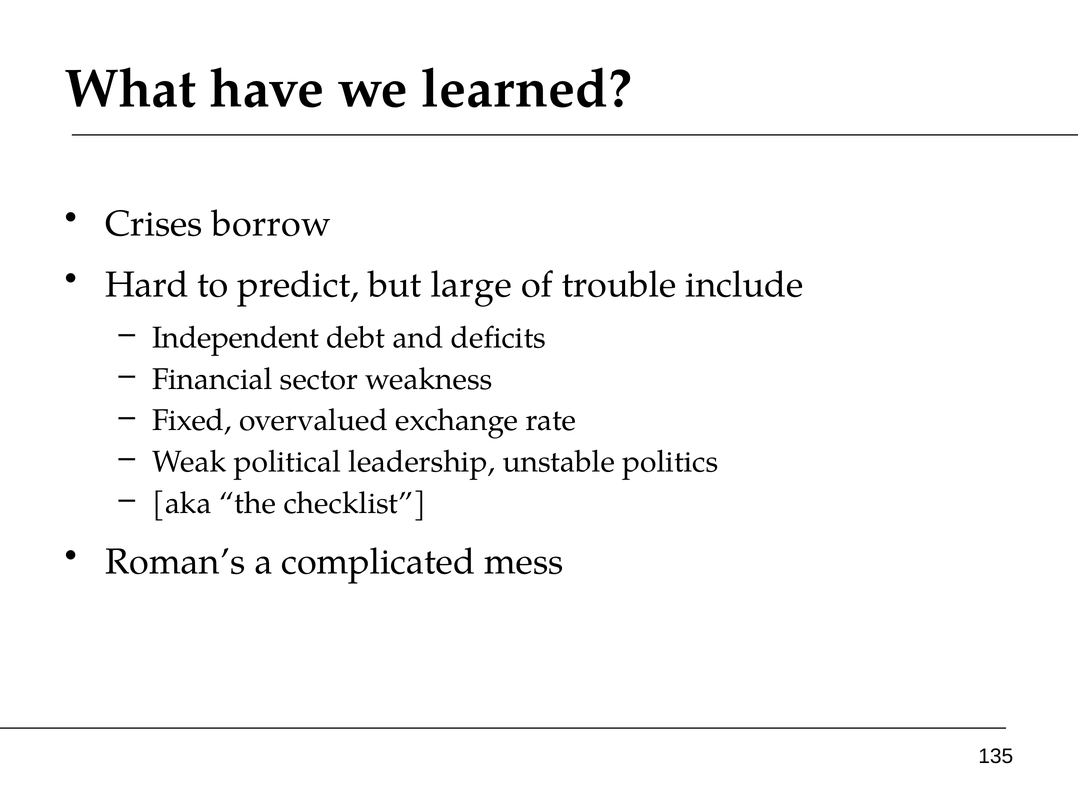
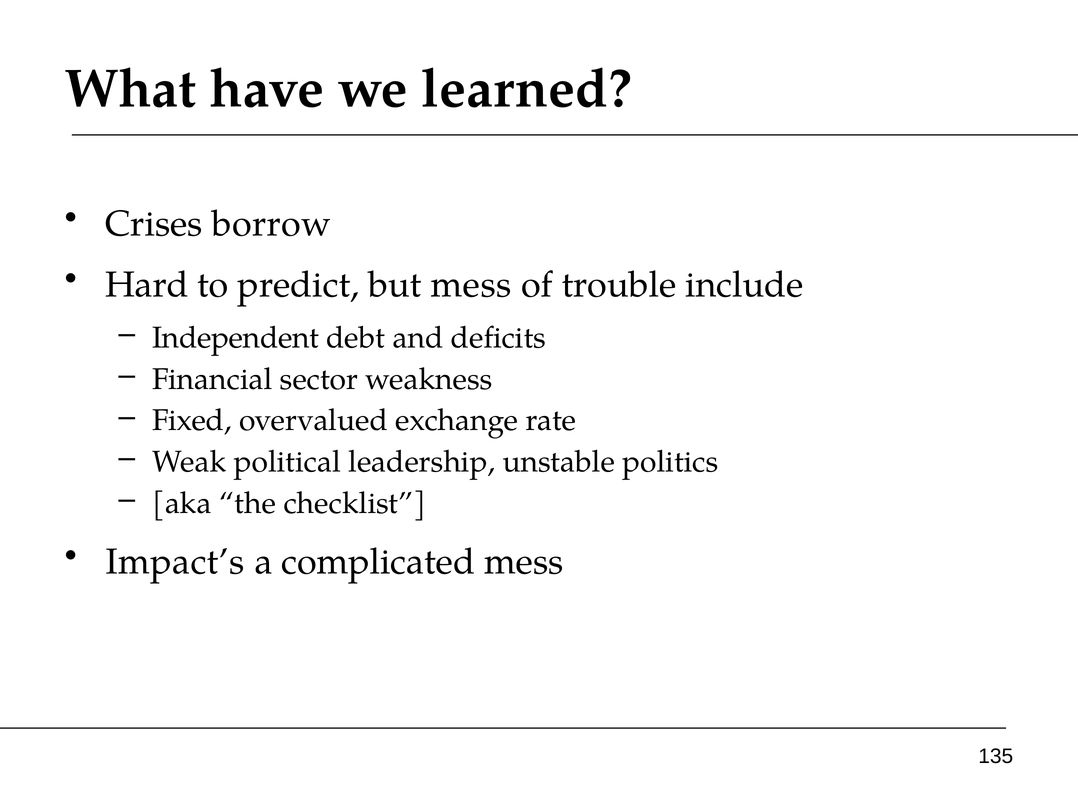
but large: large -> mess (471, 285)
Roman’s: Roman’s -> Impact’s (175, 561)
